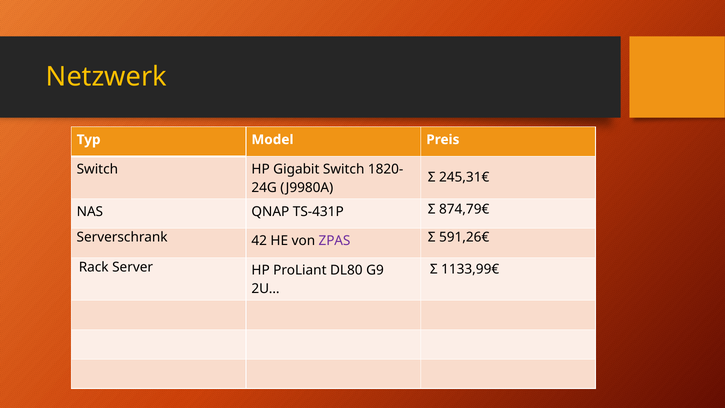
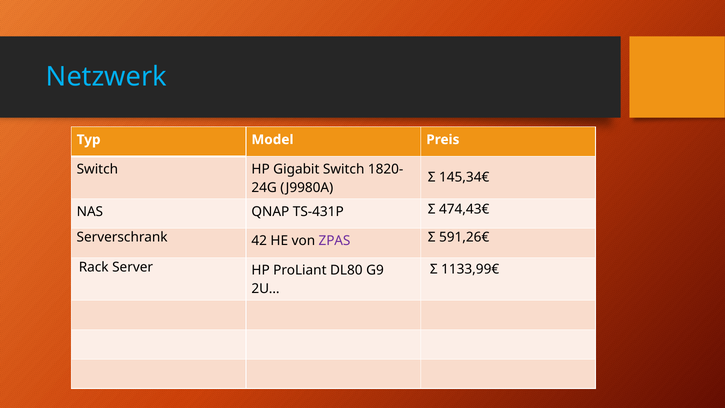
Netzwerk colour: yellow -> light blue (106, 77)
245,31€: 245,31€ -> 145,34€ (464, 177)
874,79€: 874,79€ -> 474,43€ (464, 209)
